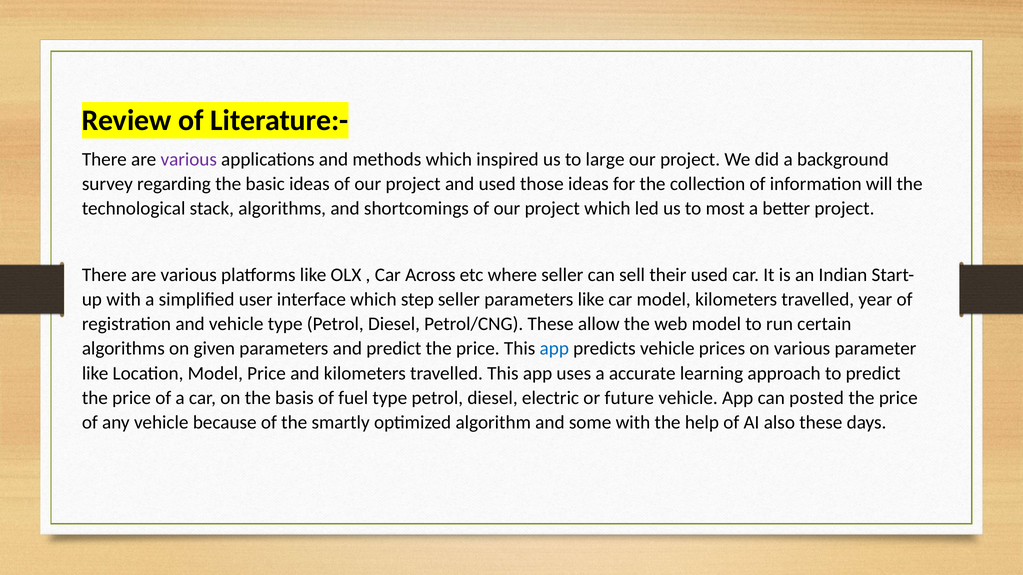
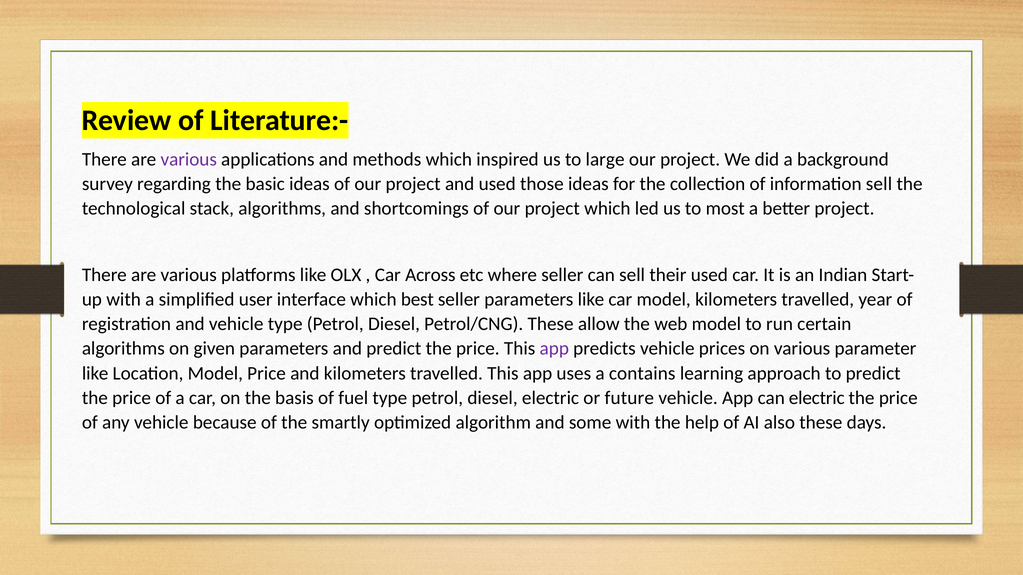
information will: will -> sell (879, 184)
step: step -> best (417, 300)
app colour: blue -> purple (554, 349)
accurate: accurate -> contains (642, 373)
can posted: posted -> electric (817, 398)
